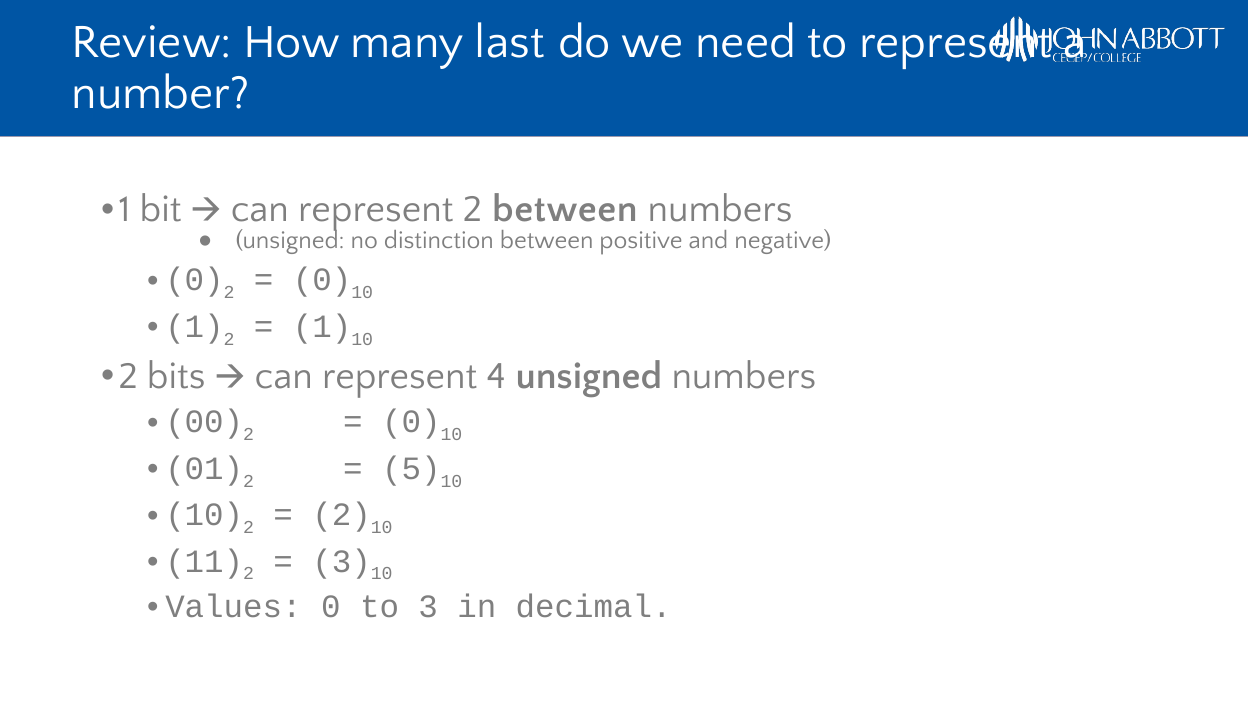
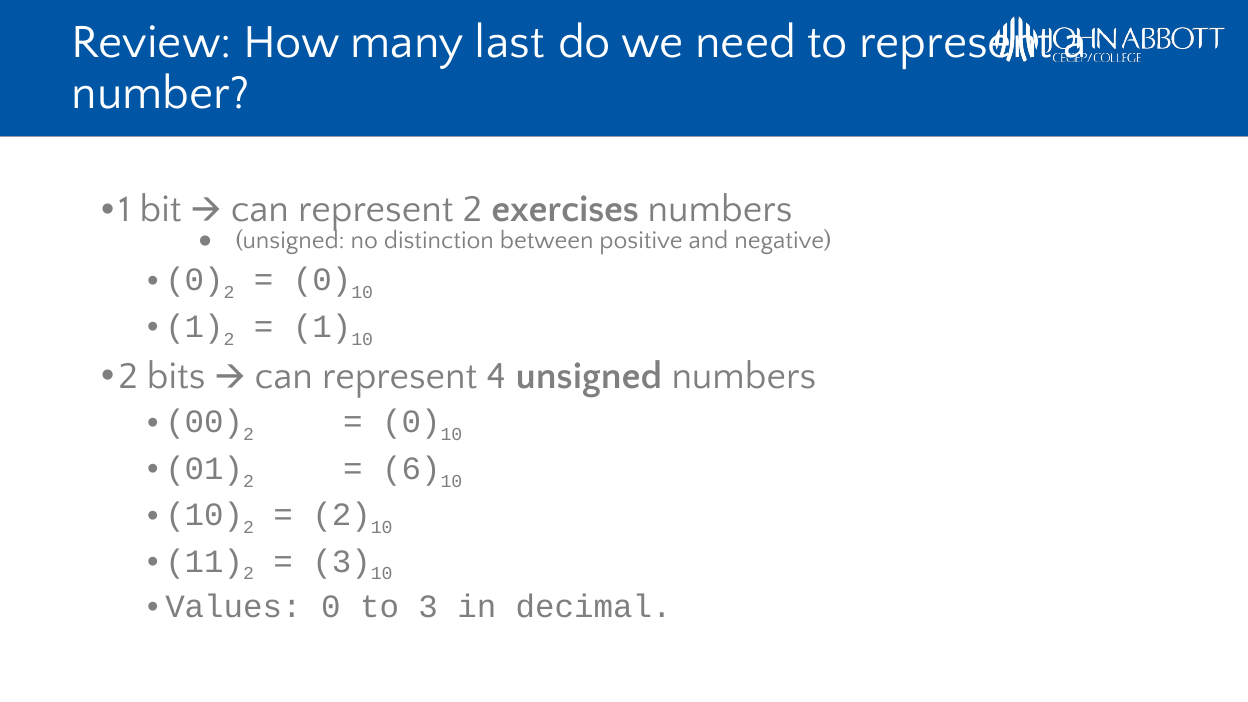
between: between -> exercises (565, 209)
5: 5 -> 6 (411, 469)
